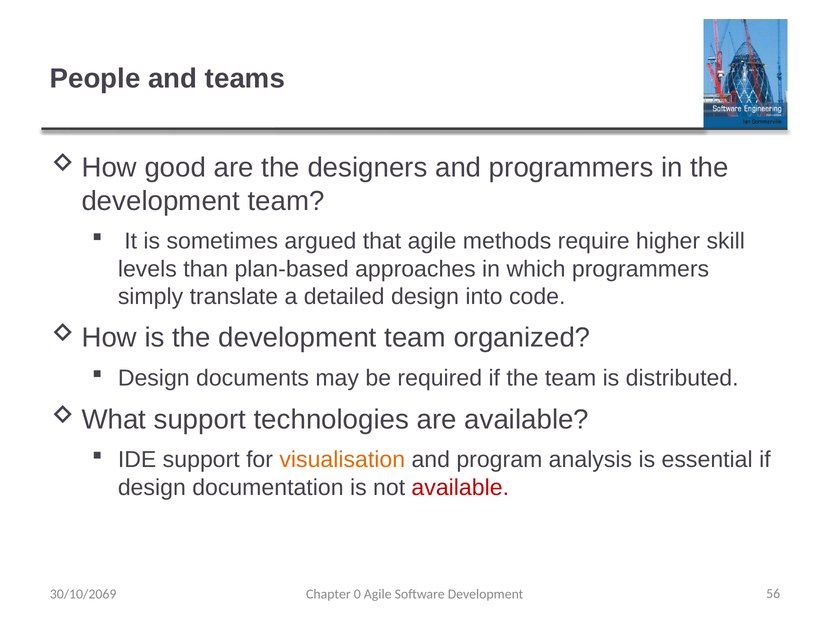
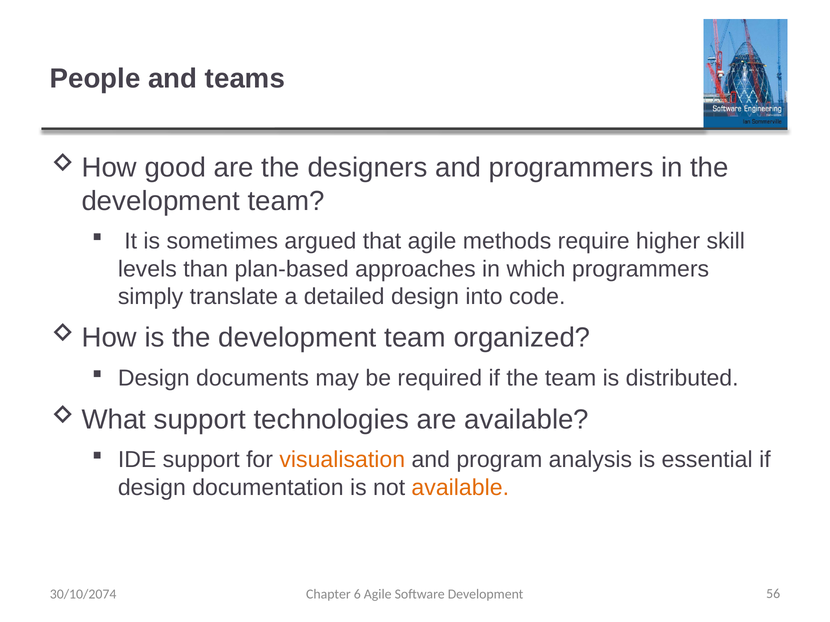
available colour: red -> orange (460, 488)
30/10/2069: 30/10/2069 -> 30/10/2074 (83, 594)
0: 0 -> 6 (357, 594)
